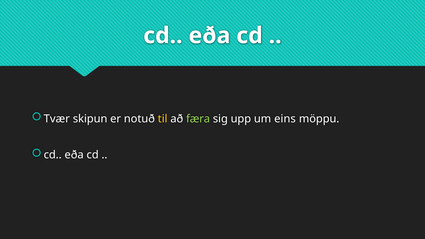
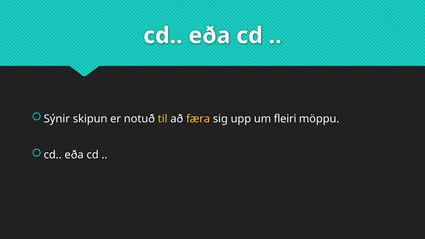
Tvær: Tvær -> Sýnir (57, 119)
færa colour: light green -> yellow (198, 119)
eins: eins -> fleiri (285, 119)
